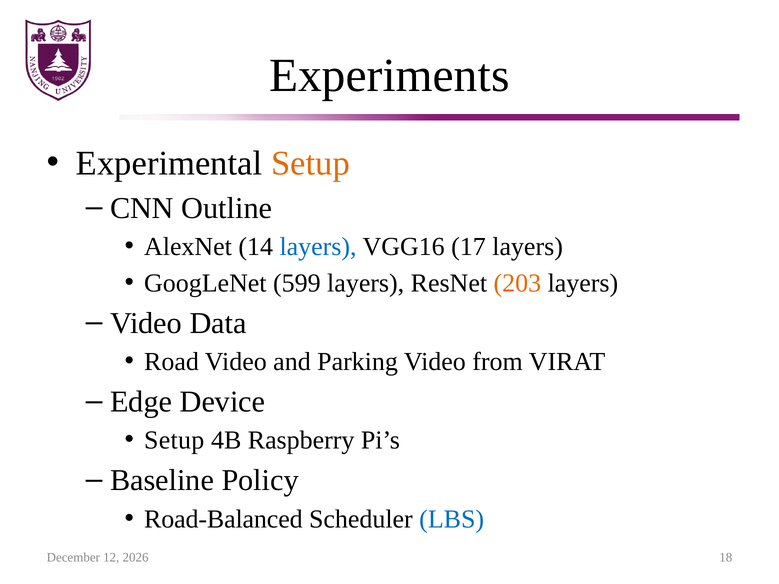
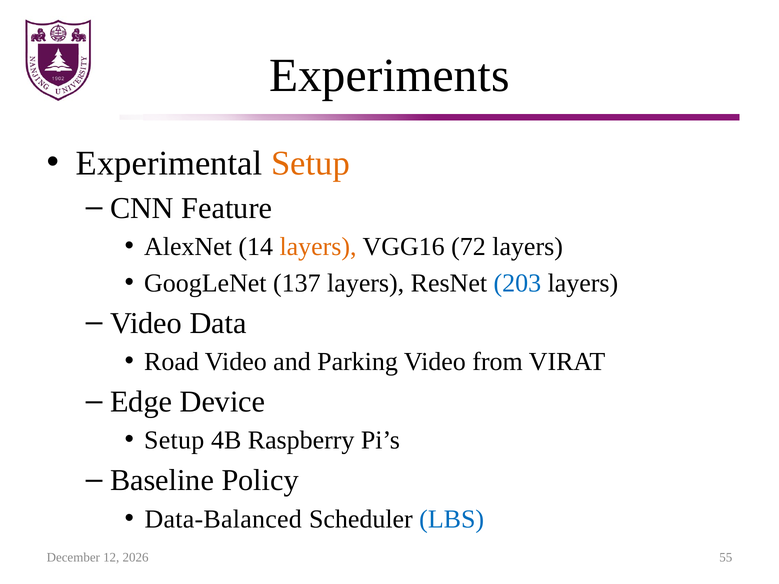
Outline: Outline -> Feature (227, 208)
layers colour: blue -> orange (318, 247)
17: 17 -> 72 (468, 247)
599: 599 -> 137 (297, 283)
203 colour: orange -> blue (517, 283)
Road-Balanced: Road-Balanced -> Data-Balanced (223, 519)
18: 18 -> 55 (726, 558)
